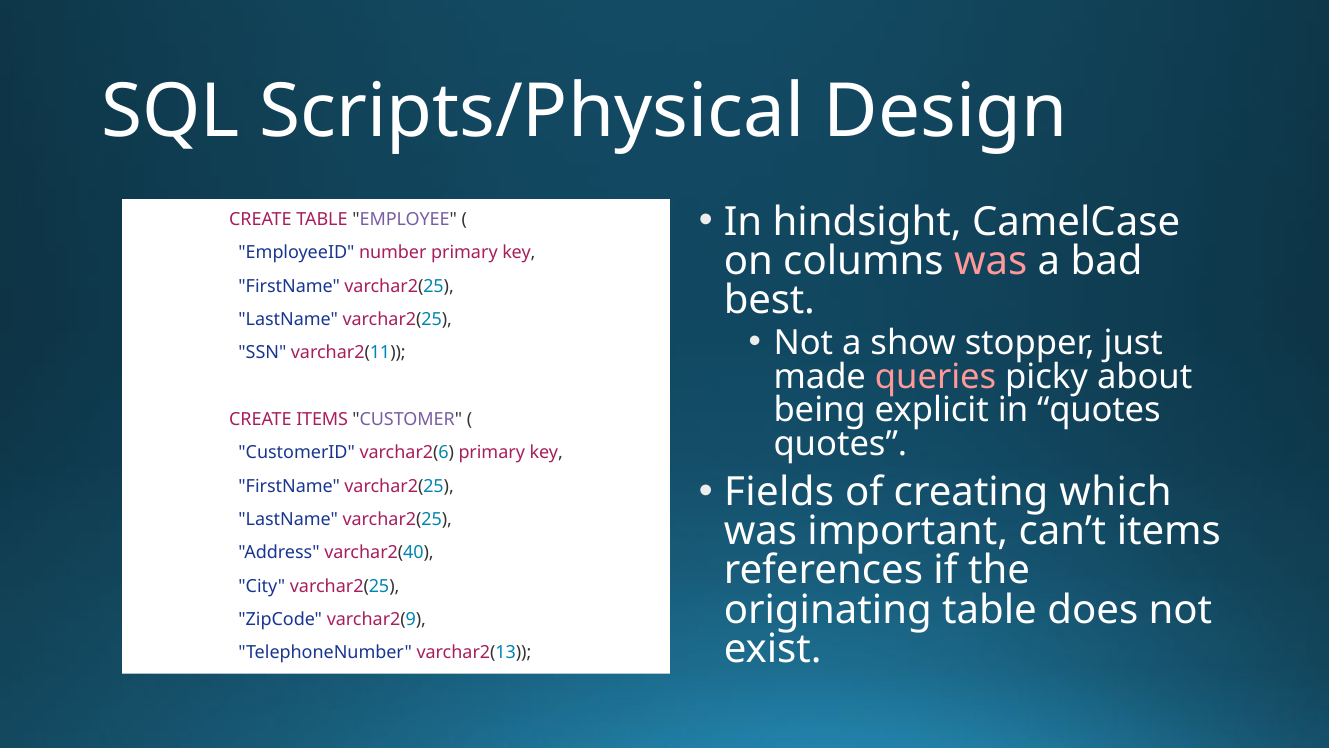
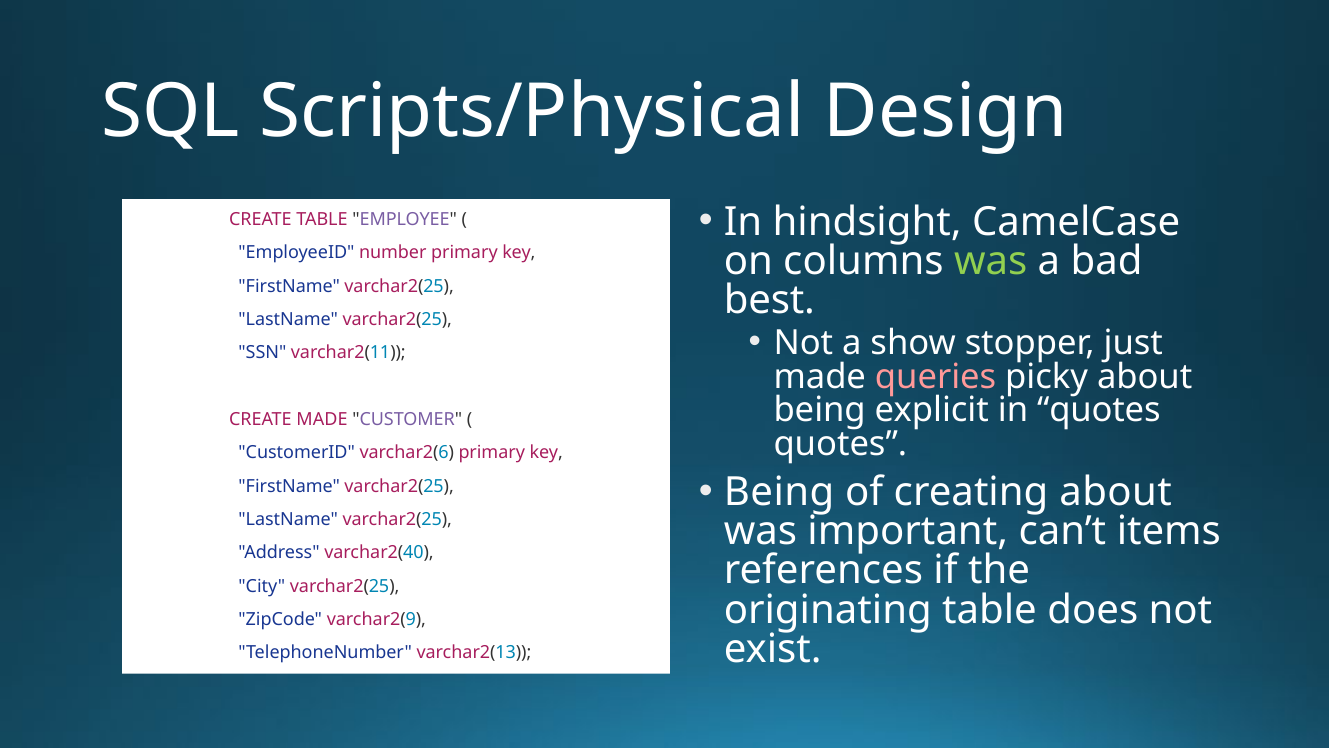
was colour: pink -> light green (991, 261)
CREATE ITEMS: ITEMS -> MADE (322, 419)
Fields: Fields -> Being (779, 492)
creating which: which -> about (1116, 492)
